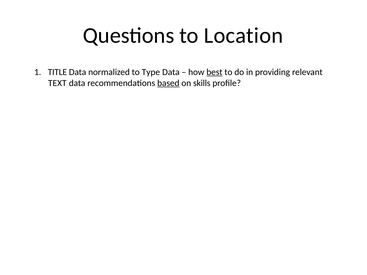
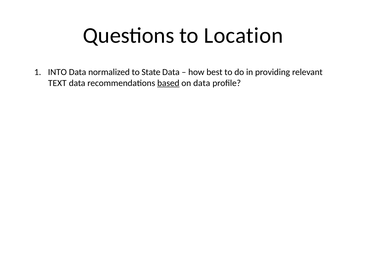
TITLE: TITLE -> INTO (57, 72)
Type: Type -> State (151, 72)
best underline: present -> none (214, 72)
on skills: skills -> data (202, 83)
